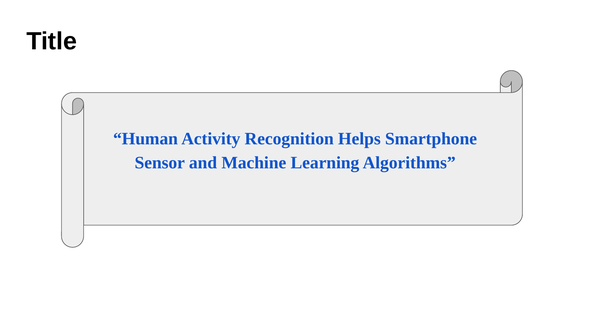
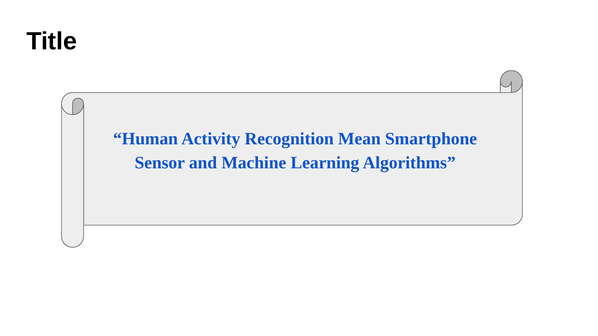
Helps: Helps -> Mean (359, 139)
